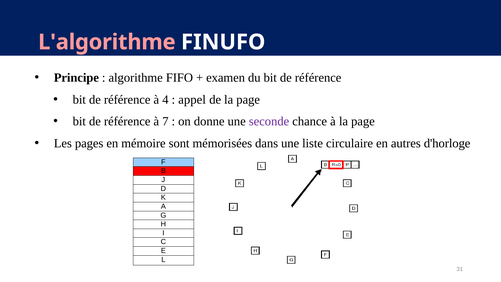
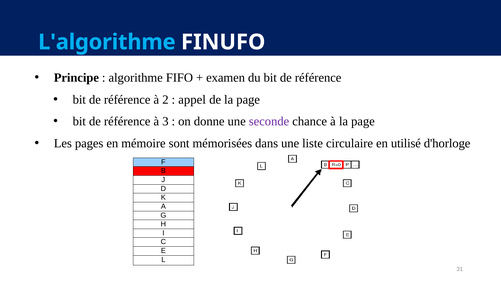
L'algorithme colour: pink -> light blue (107, 42)
4: 4 -> 2 (165, 99)
7: 7 -> 3 (165, 121)
autres: autres -> utilisé (406, 143)
